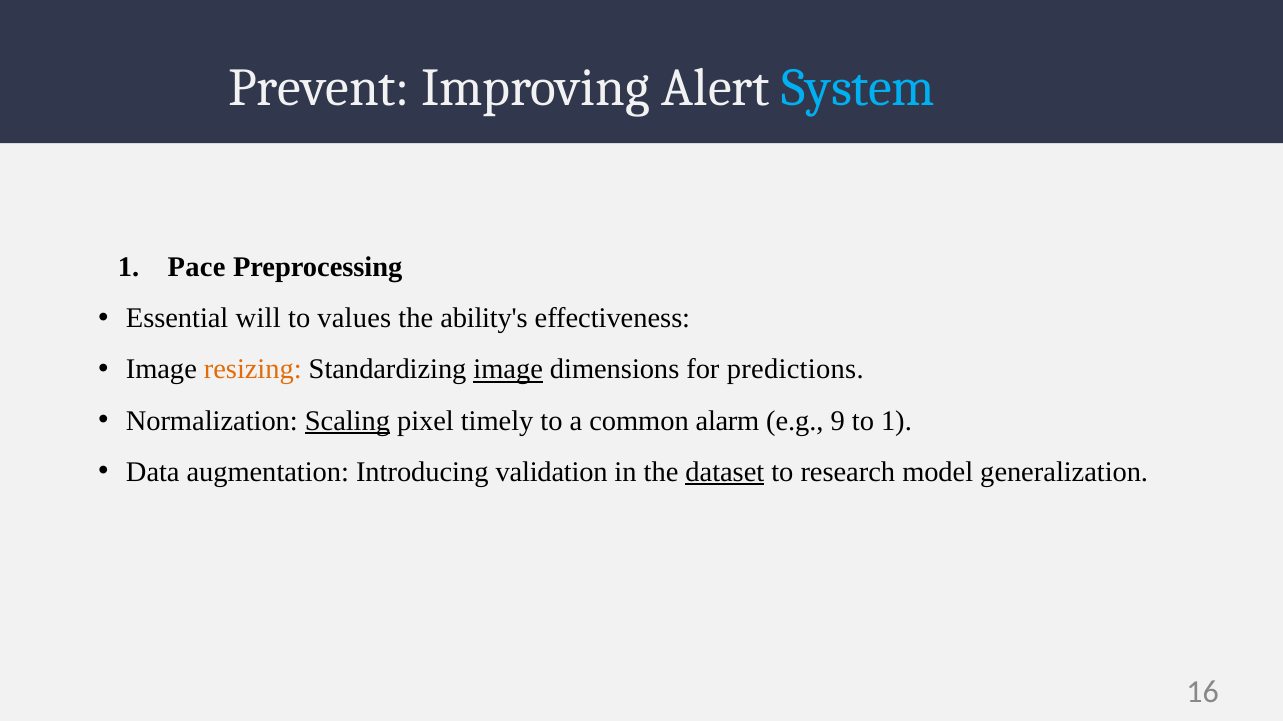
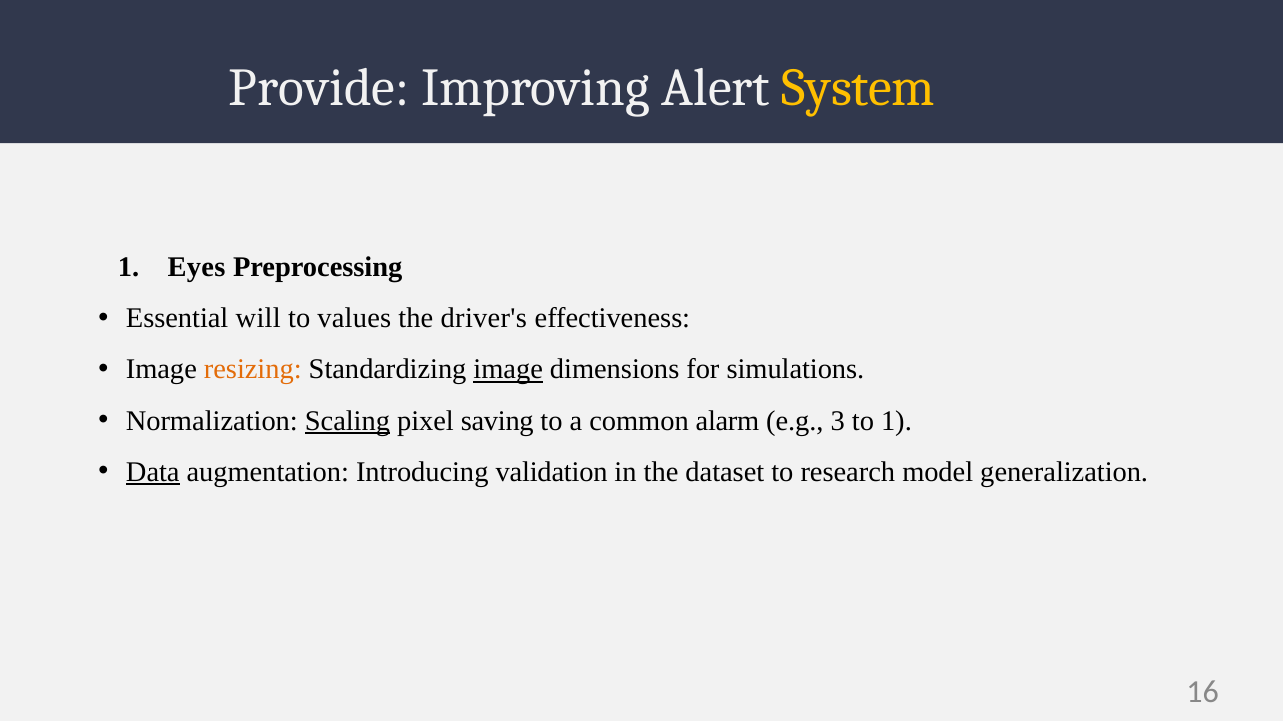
Prevent: Prevent -> Provide (319, 88)
System colour: light blue -> yellow (859, 88)
Pace: Pace -> Eyes (197, 267)
ability's: ability's -> driver's (484, 319)
predictions: predictions -> simulations (795, 370)
timely: timely -> saving (497, 421)
9: 9 -> 3 (838, 421)
Data underline: none -> present (153, 472)
dataset underline: present -> none (725, 472)
